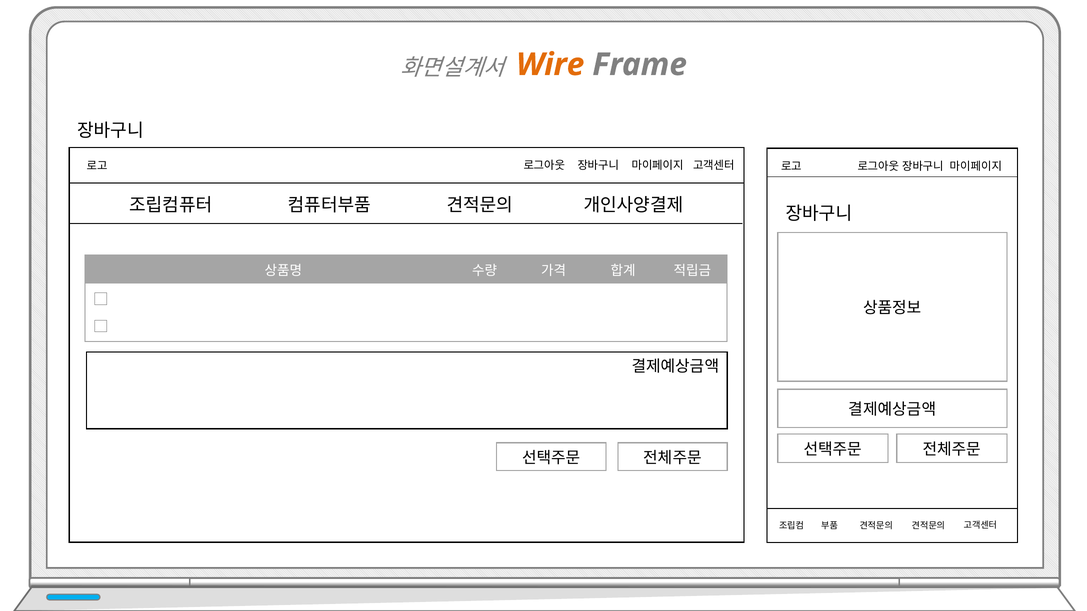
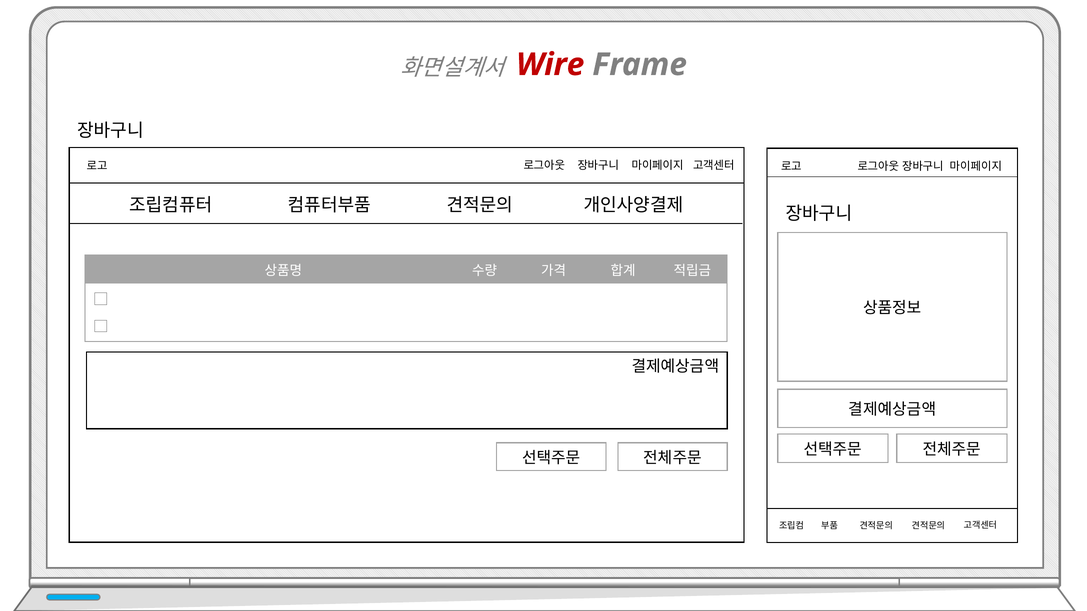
Wire colour: orange -> red (550, 65)
